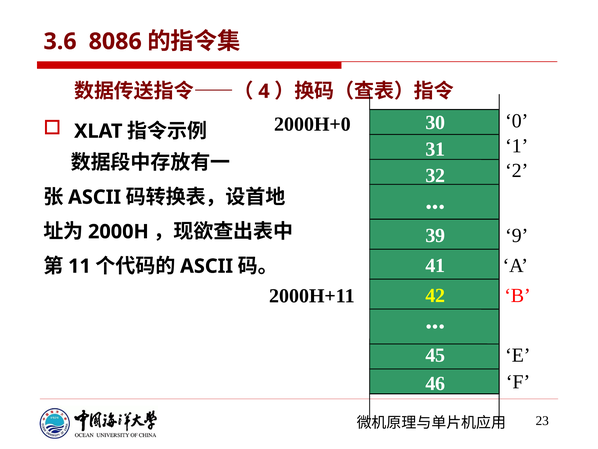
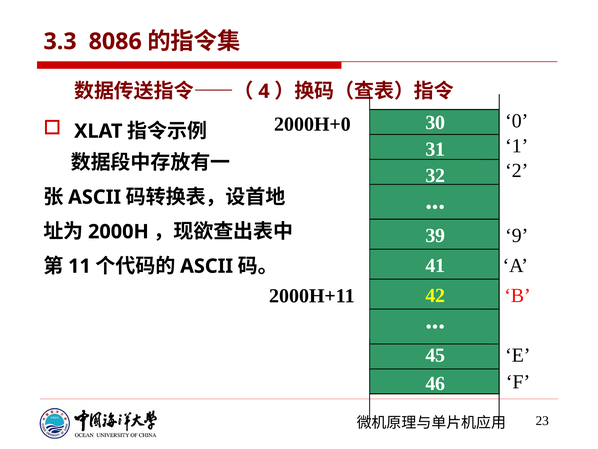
3.6: 3.6 -> 3.3 (60, 41)
